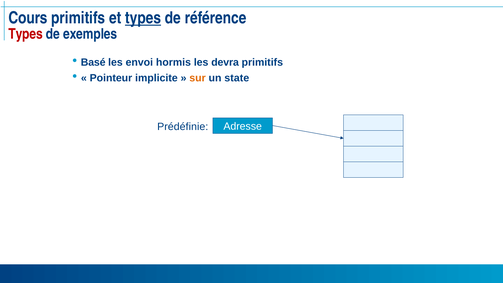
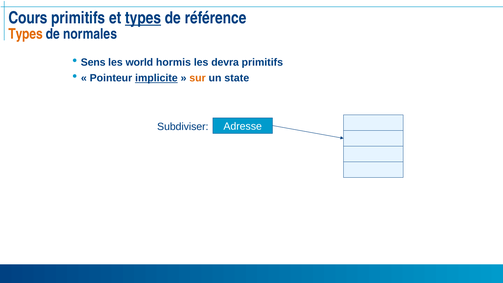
Types colour: red -> orange (26, 34)
exemples: exemples -> normales (90, 34)
Basé: Basé -> Sens (93, 62)
envoi: envoi -> world (139, 62)
implicite underline: none -> present (156, 78)
Prédéfinie: Prédéfinie -> Subdiviser (183, 127)
